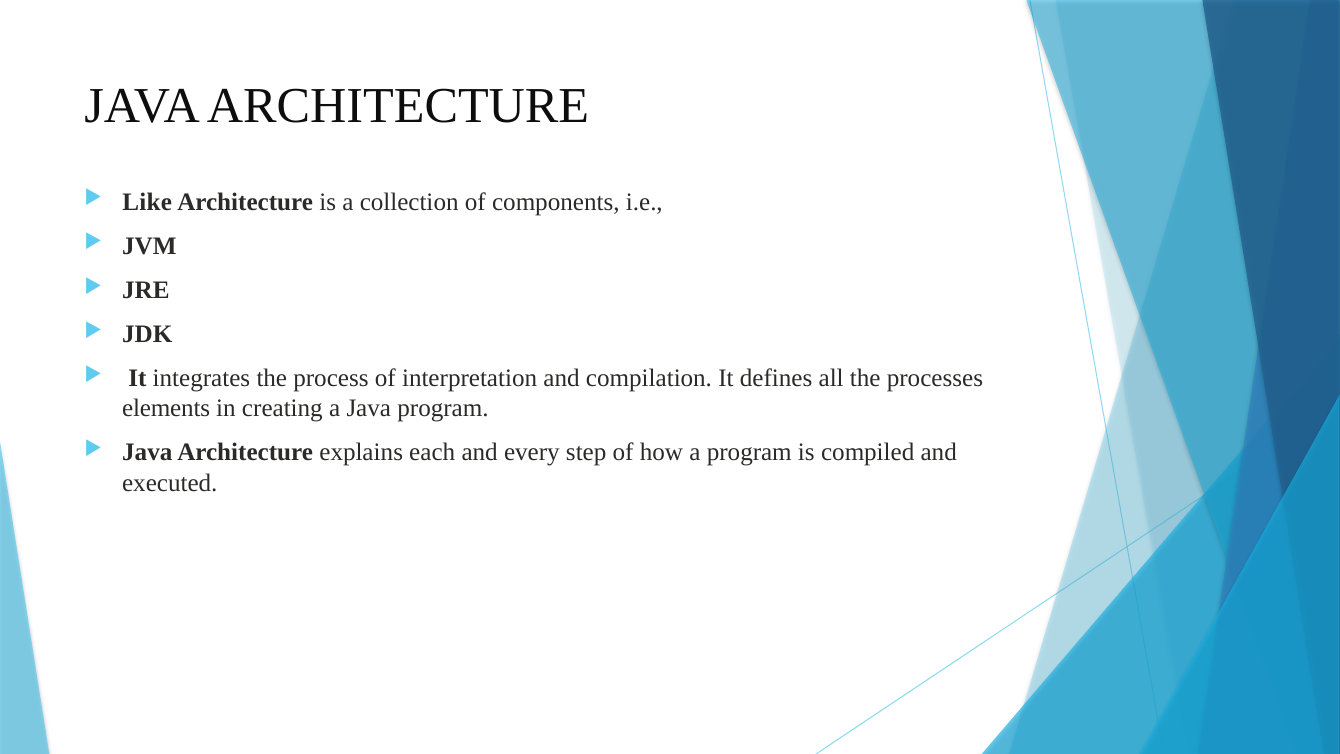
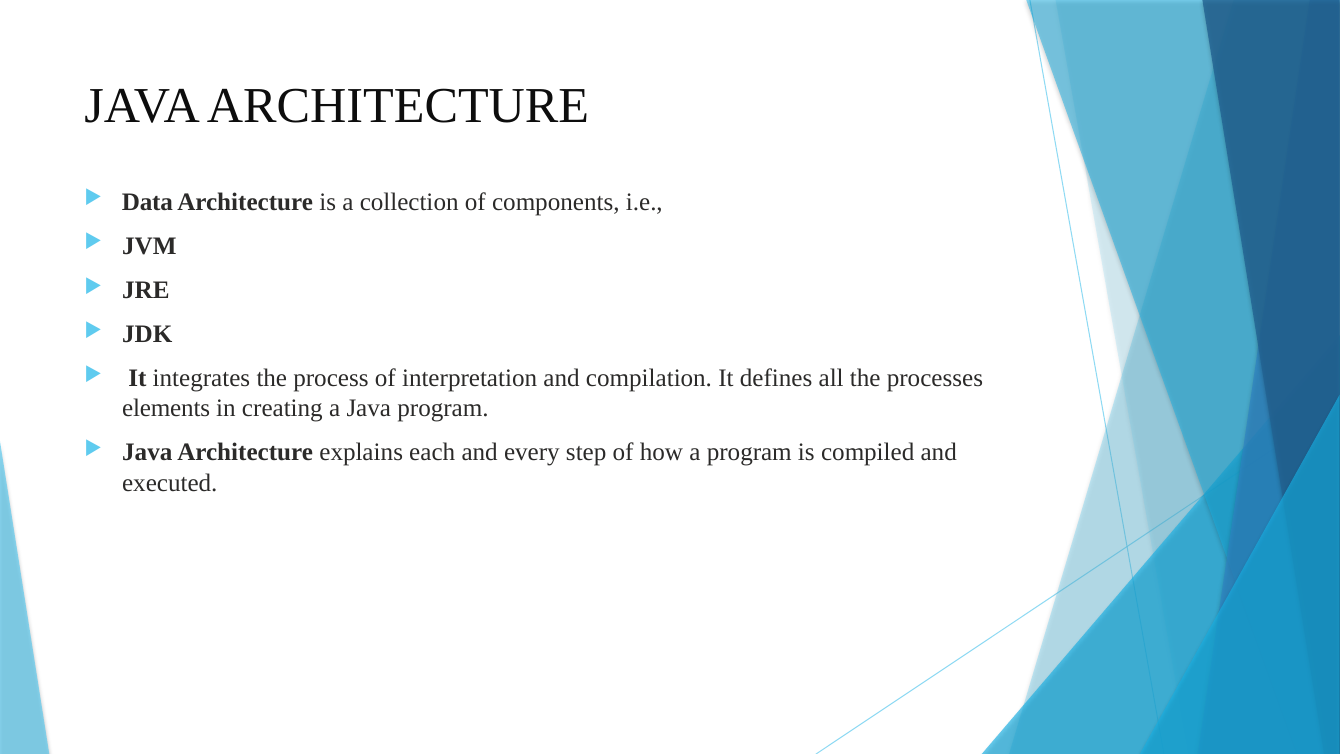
Like: Like -> Data (147, 202)
